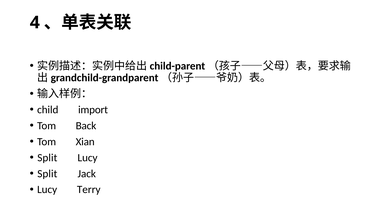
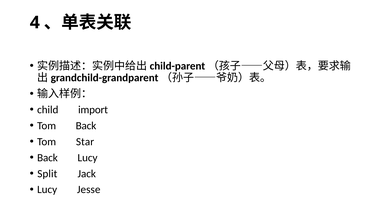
Xian: Xian -> Star (85, 142)
Split: Split -> Back (47, 158)
Terry: Terry -> Jesse (89, 190)
